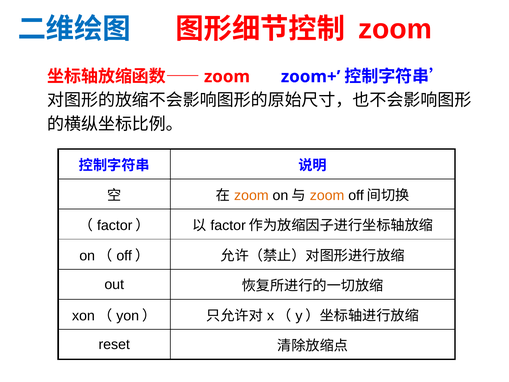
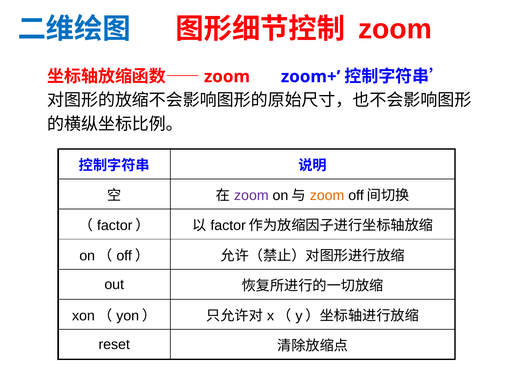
zoom colour: orange -> purple (251, 195)
